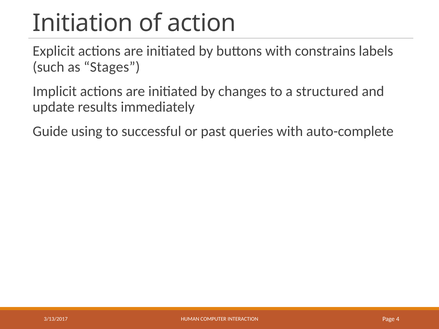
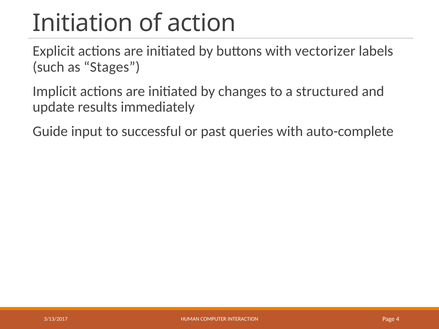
constrains: constrains -> vectorizer (325, 51)
using: using -> input (87, 131)
